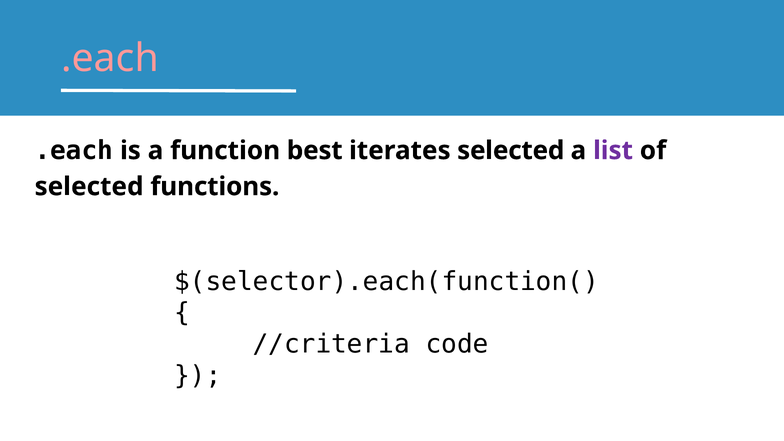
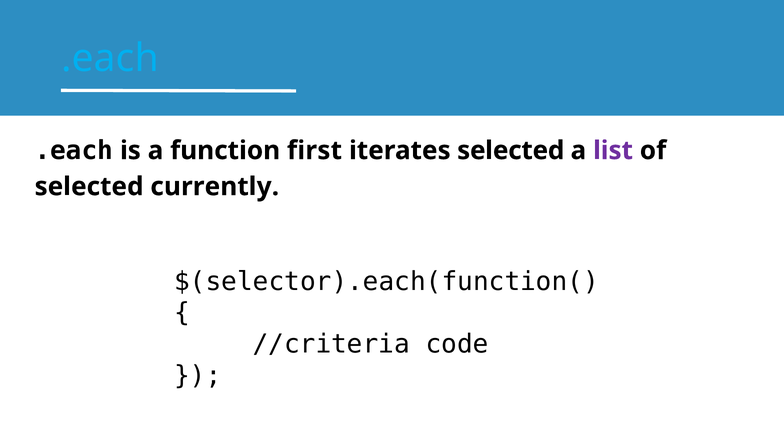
.each colour: pink -> light blue (110, 58)
best: best -> first (314, 151)
functions: functions -> currently (215, 187)
